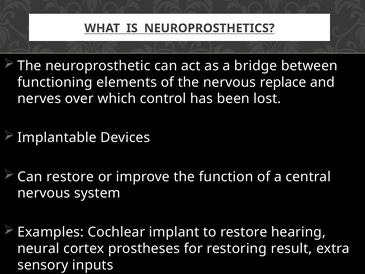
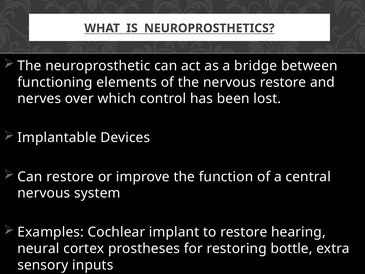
nervous replace: replace -> restore (283, 82)
result: result -> bottle (292, 248)
